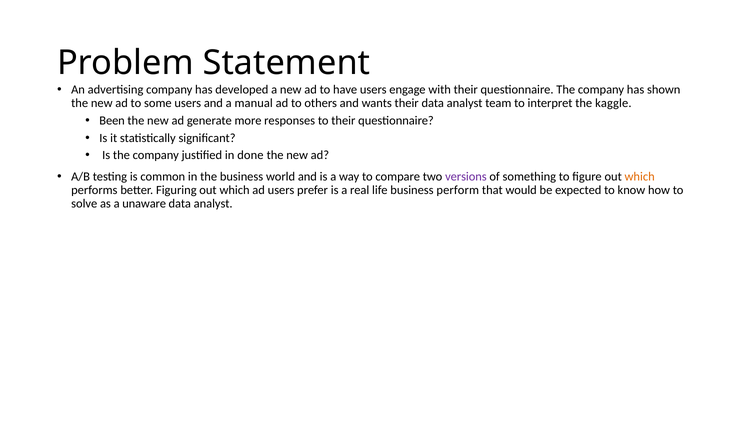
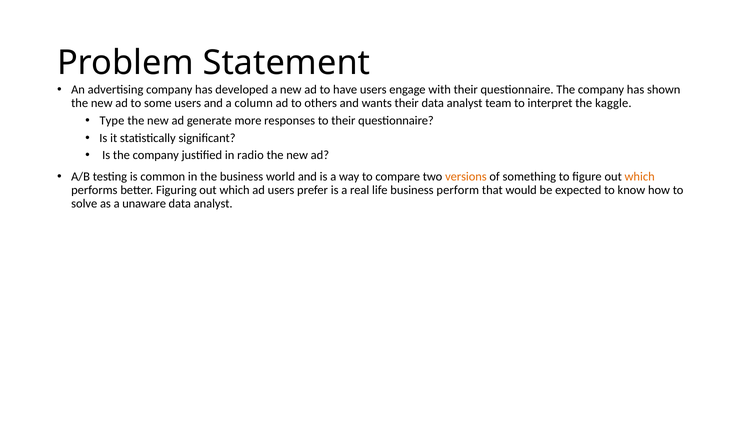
manual: manual -> column (254, 103)
Been: Been -> Type (112, 121)
done: done -> radio (250, 155)
versions colour: purple -> orange (466, 177)
